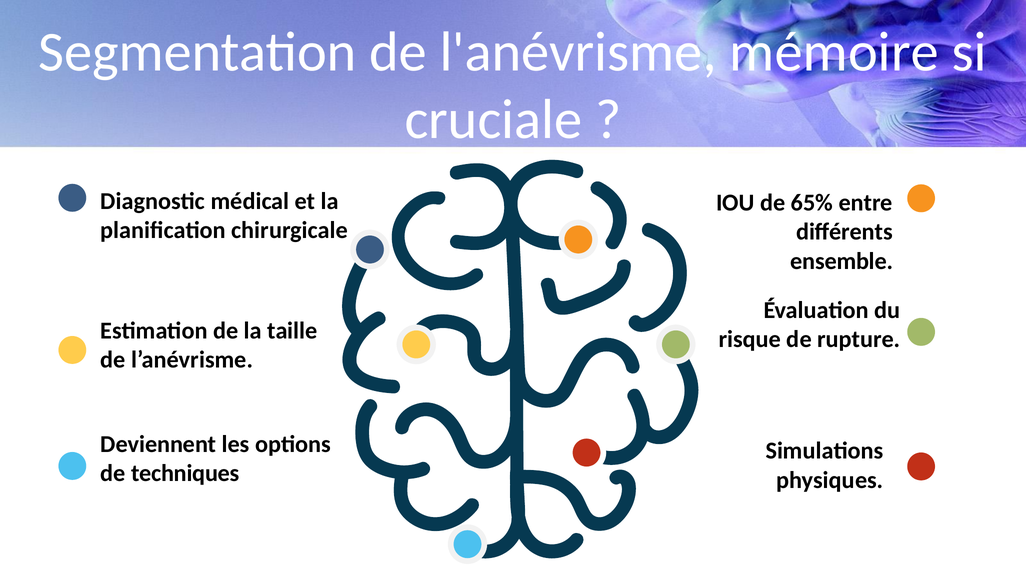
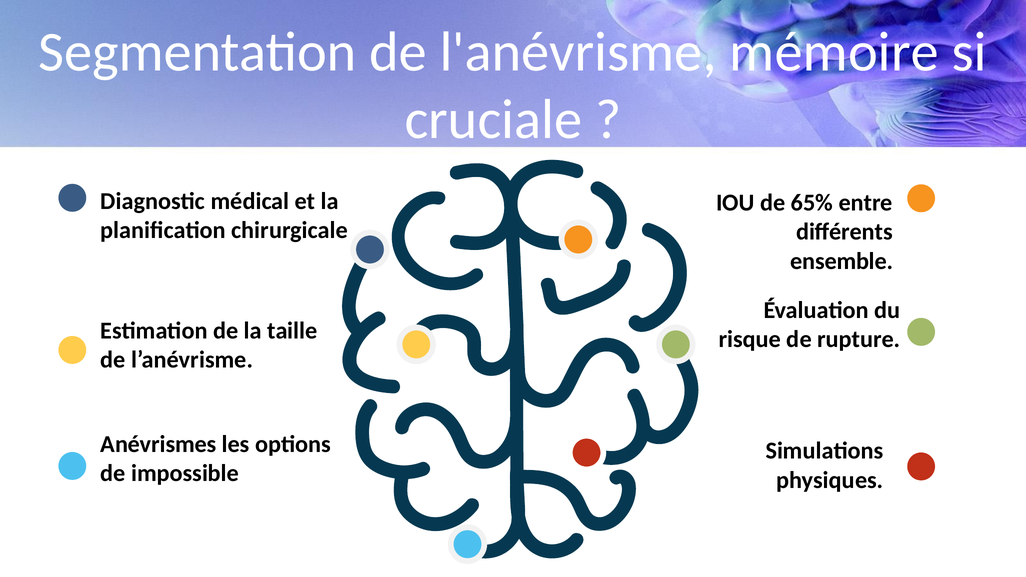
Deviennent: Deviennent -> Anévrismes (158, 444)
techniques: techniques -> impossible (185, 473)
